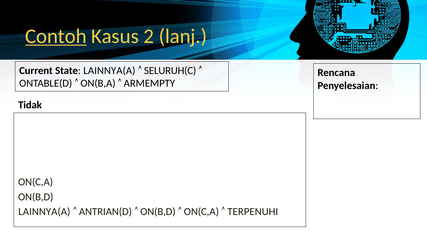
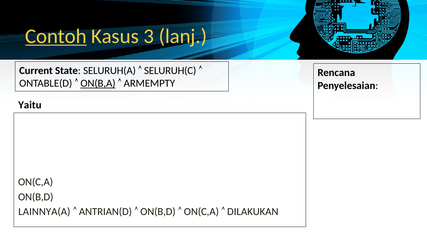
2: 2 -> 3 (149, 36)
State LAINNYA(A: LAINNYA(A -> SELURUH(A (110, 71)
ON(B,A underline: none -> present (98, 84)
Tidak: Tidak -> Yaitu (30, 105)
TERPENUHI: TERPENUHI -> DILAKUKAN (253, 212)
